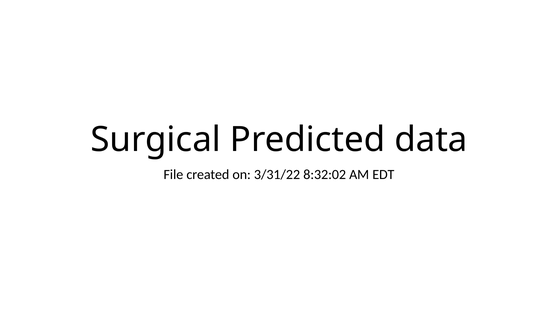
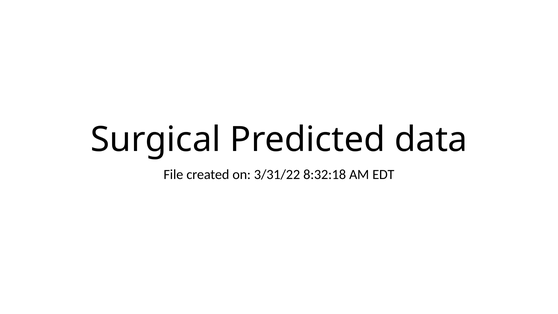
8:32:02: 8:32:02 -> 8:32:18 (325, 174)
